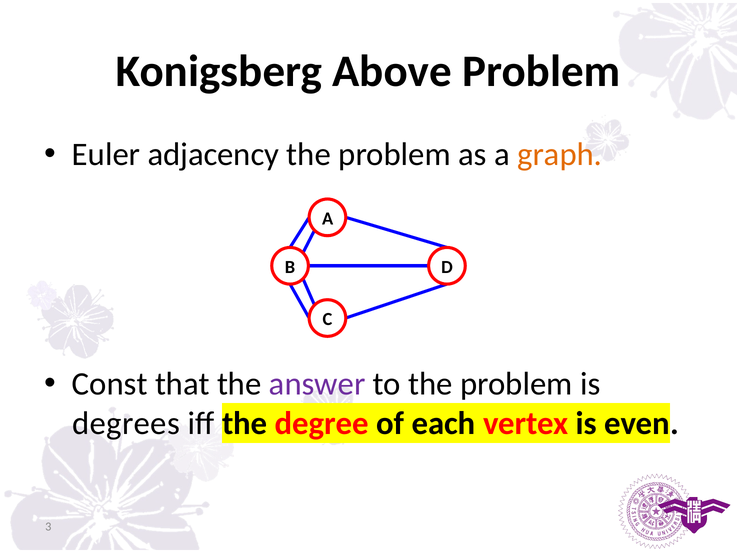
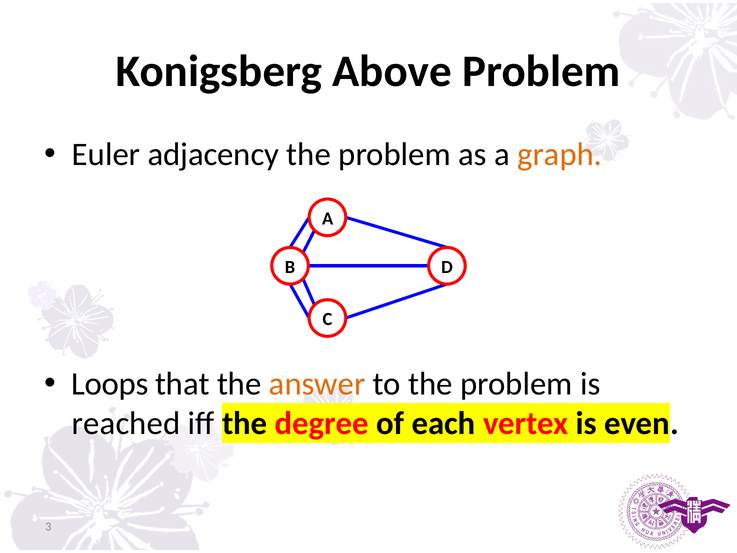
Const: Const -> Loops (110, 384)
answer colour: purple -> orange (317, 384)
degrees: degrees -> reached (126, 423)
